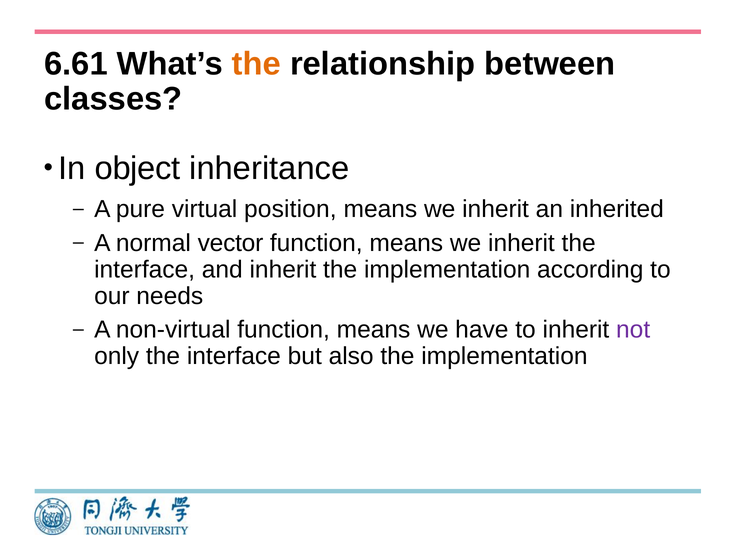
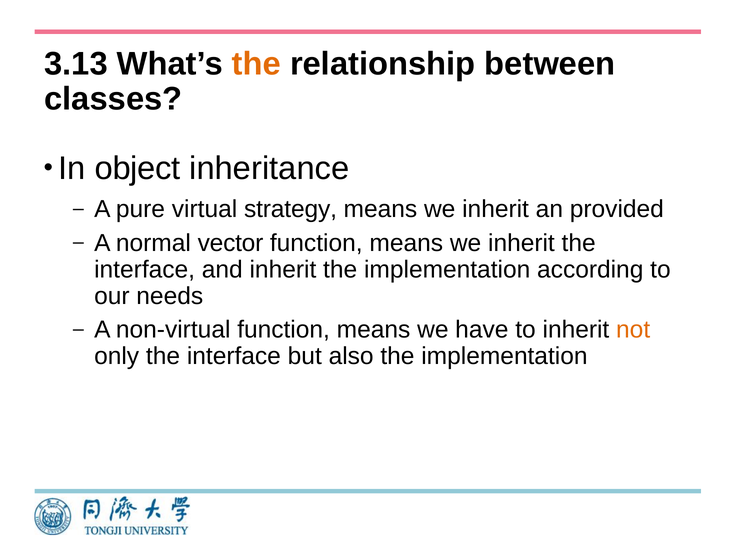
6.61: 6.61 -> 3.13 (76, 64)
position: position -> strategy (290, 209)
inherited: inherited -> provided (617, 209)
not colour: purple -> orange (633, 330)
